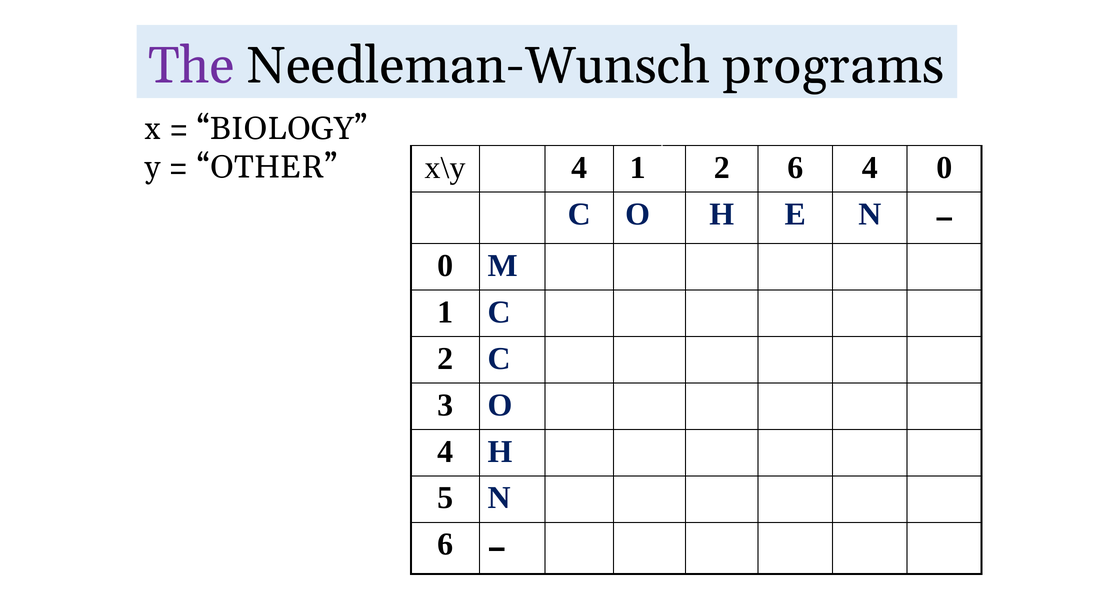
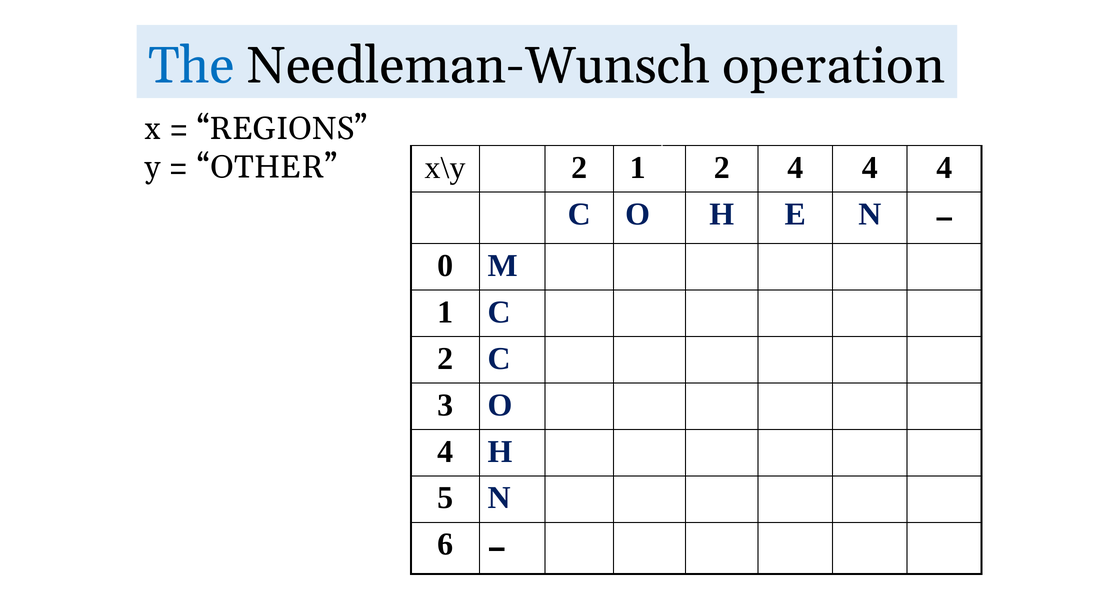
The colour: purple -> blue (191, 66)
programs: programs -> operation (834, 66)
BIOLOGY: BIOLOGY -> REGIONS (282, 129)
x\y 4: 4 -> 2 (579, 168)
2 6: 6 -> 4 (795, 168)
0: 0 -> 4 (944, 168)
